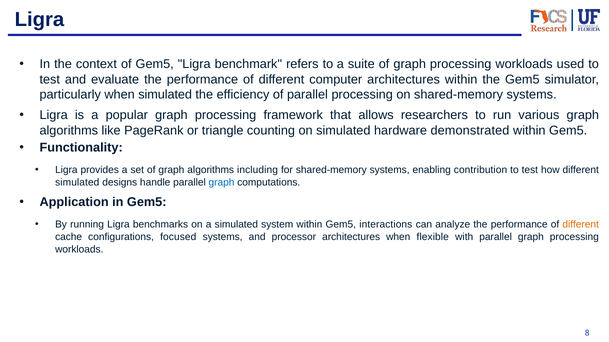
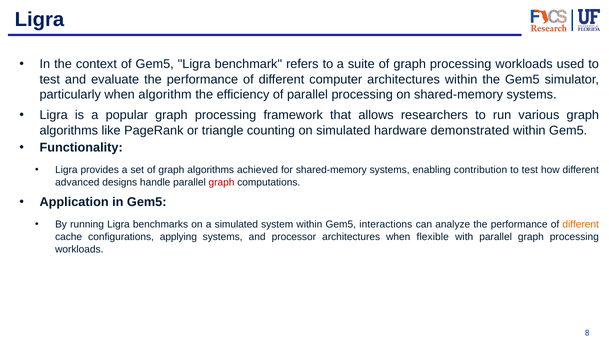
when simulated: simulated -> algorithm (165, 95)
including: including -> achieved (258, 170)
simulated: simulated -> advanced (77, 183)
graph colour: blue -> red (222, 183)
focused: focused -> applying (178, 237)
